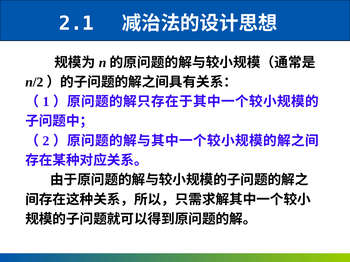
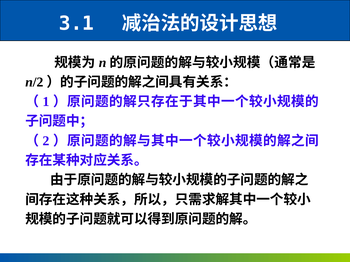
2.1: 2.1 -> 3.1 (76, 24)
